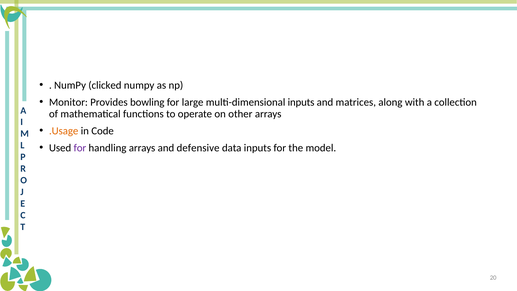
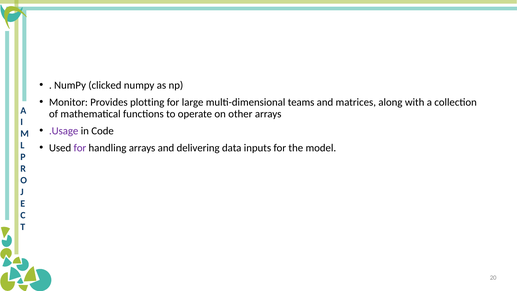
bowling: bowling -> plotting (147, 102)
multi-dimensional inputs: inputs -> teams (301, 102)
.Usage colour: orange -> purple (64, 131)
defensive: defensive -> delivering (198, 148)
